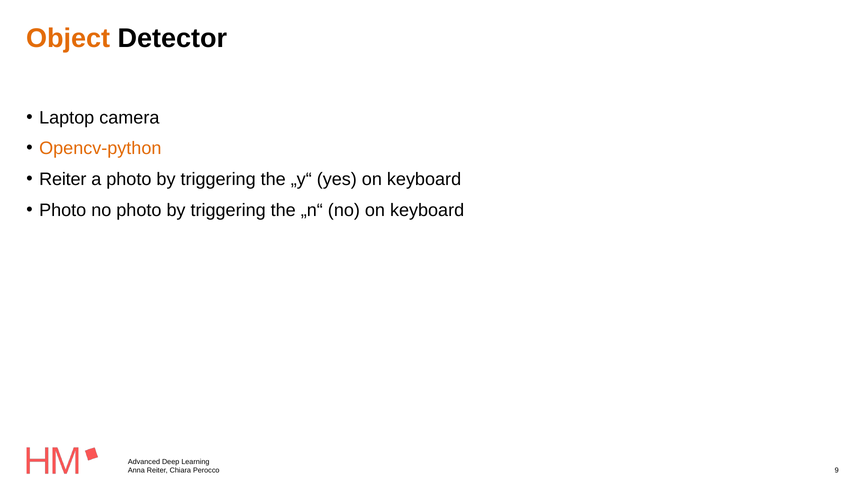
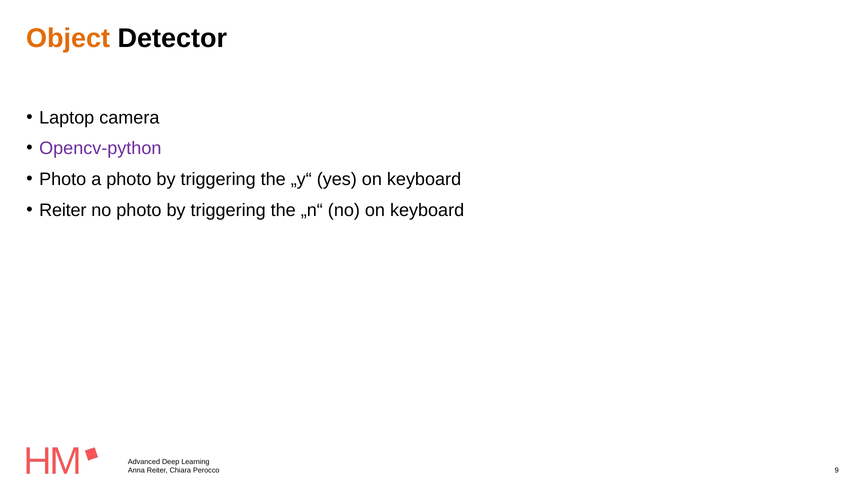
Opencv-python colour: orange -> purple (100, 149)
Reiter: Reiter -> Photo (63, 180)
Photo: Photo -> Reiter (63, 211)
